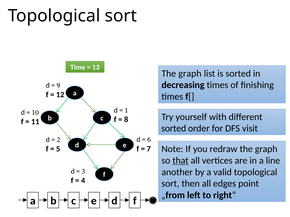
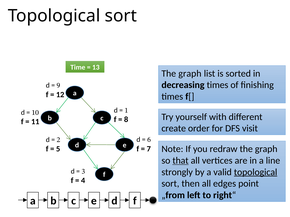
sorted: sorted -> create (174, 129)
another: another -> strongly (177, 172)
topological underline: none -> present (256, 172)
